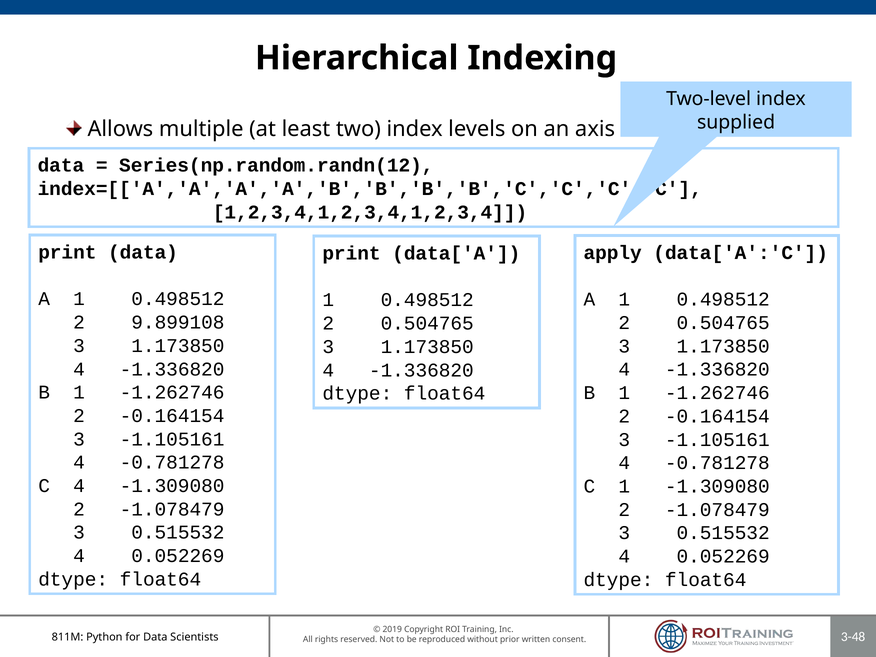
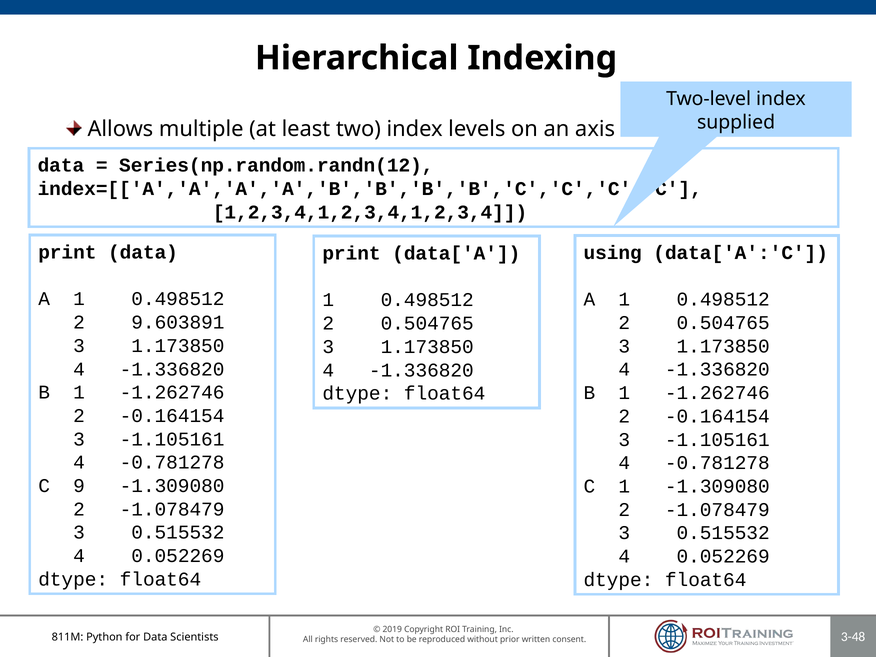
apply: apply -> using (613, 253)
9.899108: 9.899108 -> 9.603891 (178, 322)
C 4: 4 -> 9 (79, 486)
